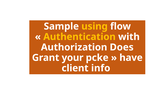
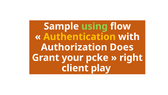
using colour: yellow -> light green (95, 26)
have: have -> right (131, 57)
info: info -> play (101, 68)
